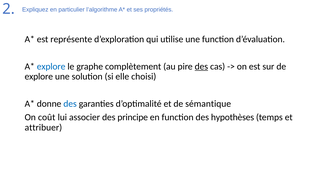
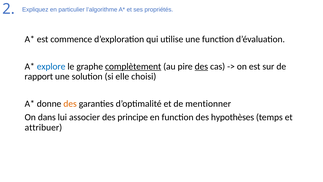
représente: représente -> commence (71, 39)
complètement underline: none -> present (133, 66)
explore: explore -> rapport (39, 76)
des colour: blue -> orange (70, 104)
sémantique: sémantique -> mentionner (208, 104)
coût: coût -> dans (47, 117)
